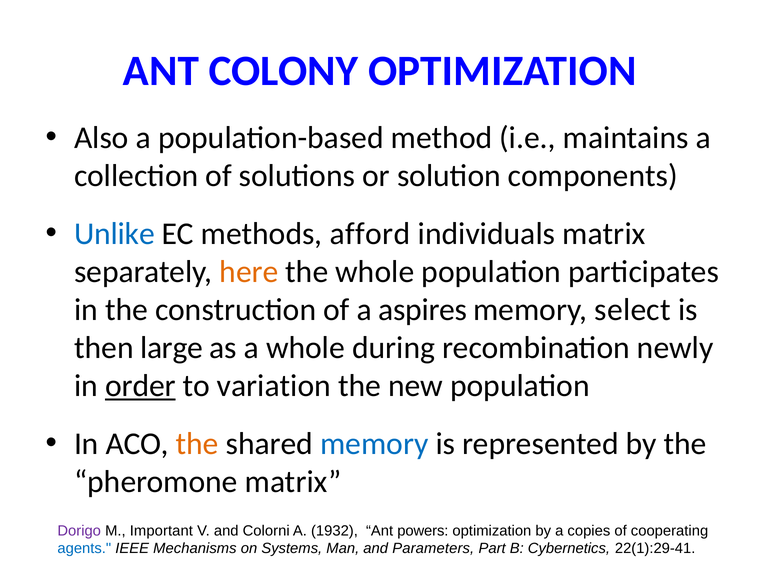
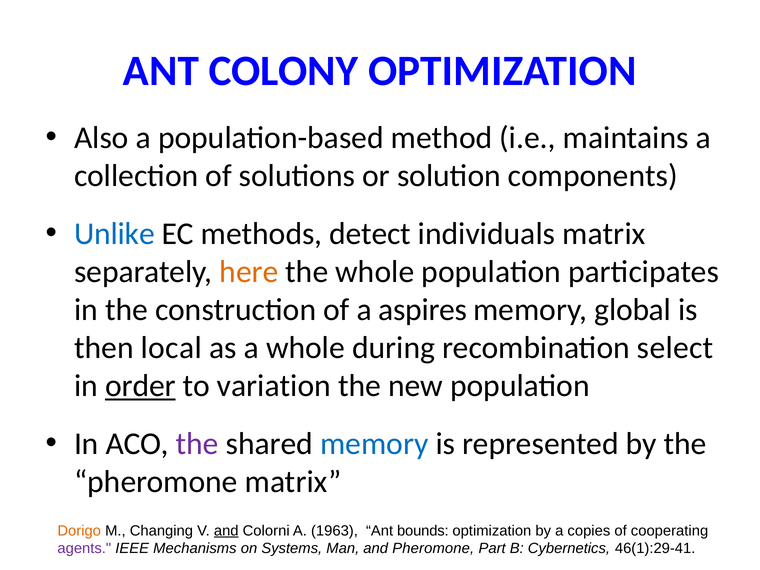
afford: afford -> detect (370, 234)
select: select -> global (633, 310)
large: large -> local (171, 348)
newly: newly -> select (675, 348)
the colour: orange -> purple (197, 444)
Dorigo colour: purple -> orange (79, 531)
Important: Important -> Changing (161, 531)
and underline: none -> present (226, 531)
1932: 1932 -> 1963 (334, 531)
powers: powers -> bounds (423, 531)
agents colour: blue -> purple (84, 548)
and Parameters: Parameters -> Pheromone (433, 548)
22(1):29-41: 22(1):29-41 -> 46(1):29-41 (655, 548)
